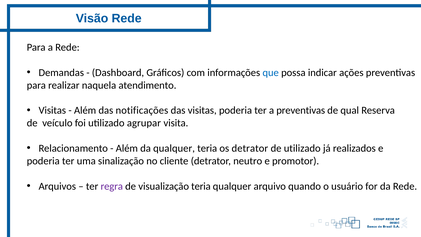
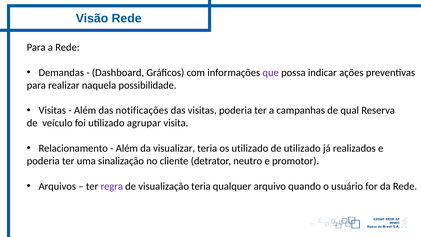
que colour: blue -> purple (271, 73)
atendimento: atendimento -> possibilidade (147, 85)
a preventivas: preventivas -> campanhas (301, 110)
da qualquer: qualquer -> visualizar (174, 148)
os detrator: detrator -> utilizado (250, 148)
